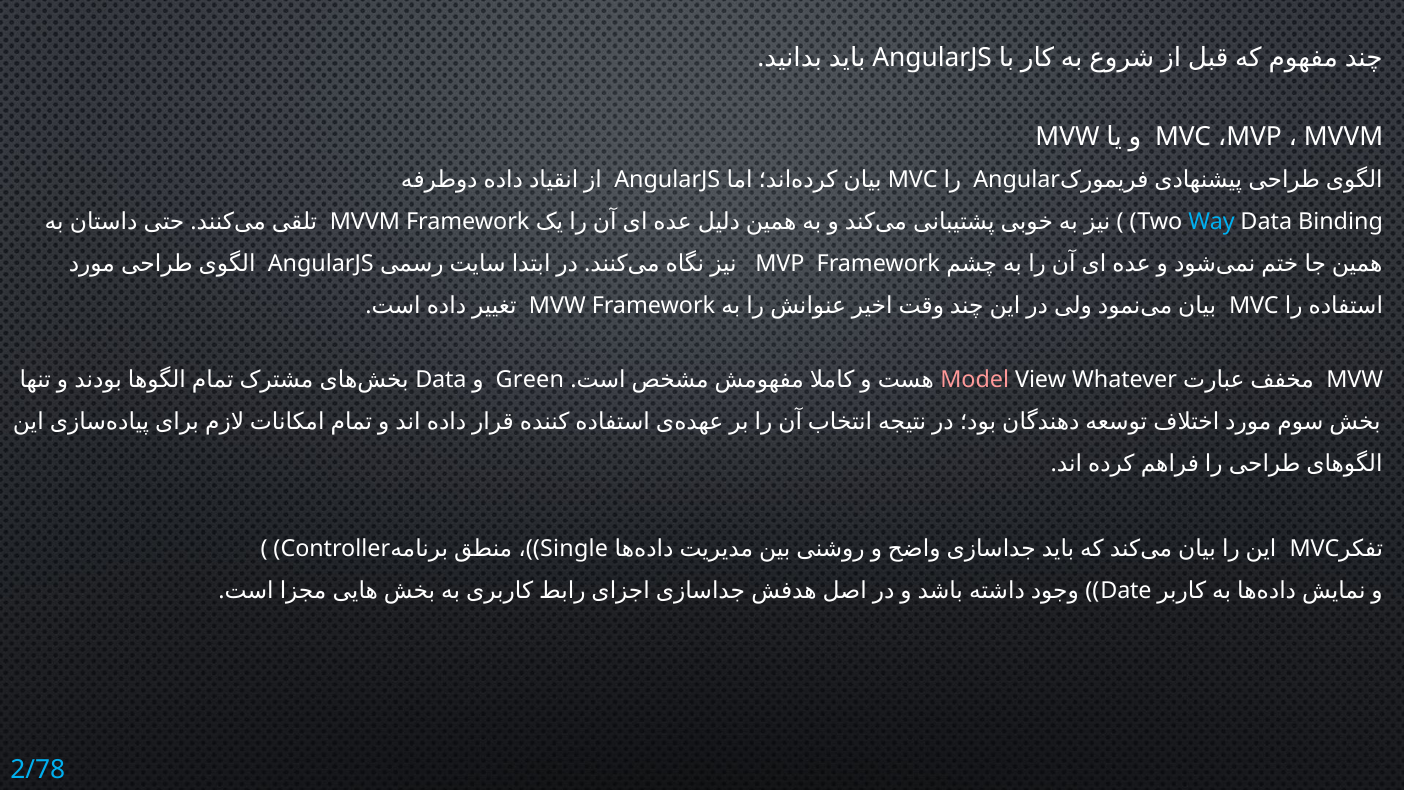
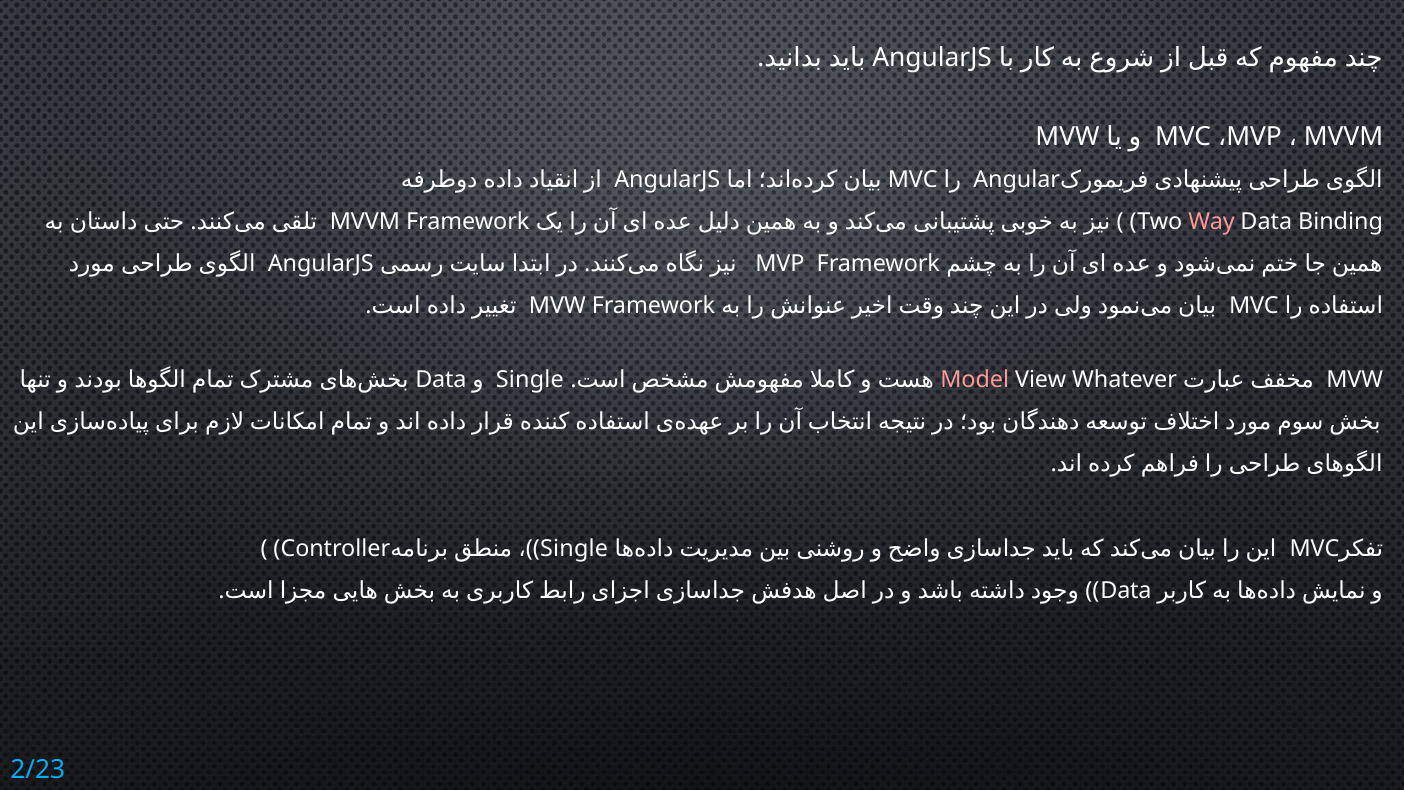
Way colour: light blue -> pink (1212, 222)
Green: Green -> Single (530, 380)
Date: Date -> Data (1126, 590)
2/78: 2/78 -> 2/23 (38, 770)
